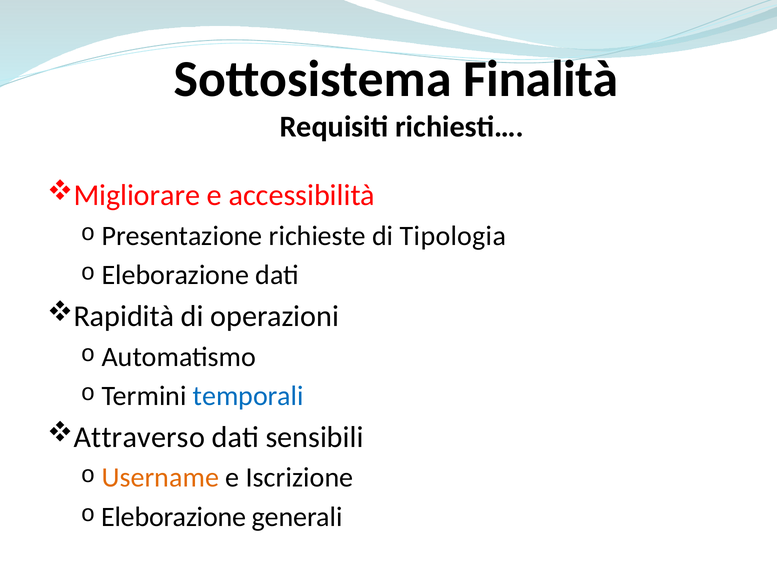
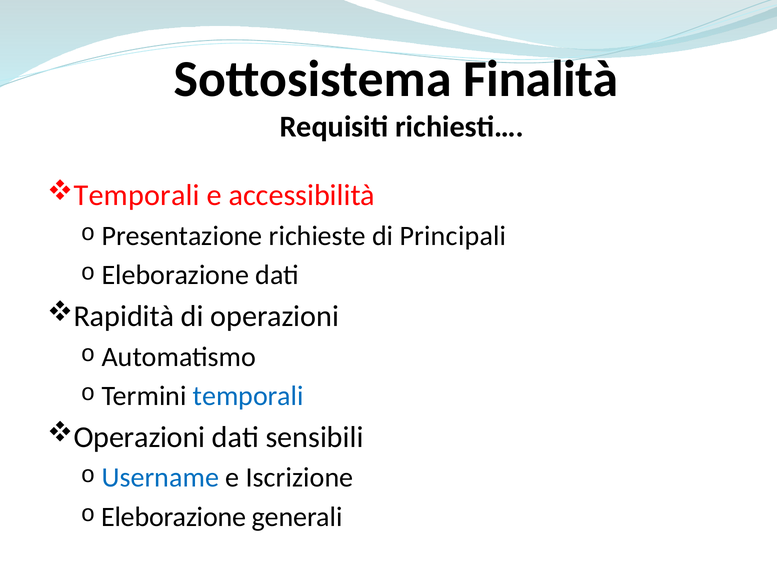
Migliorare: Migliorare -> Temporali (137, 195)
Tipologia: Tipologia -> Principali (453, 236)
Attraverso: Attraverso -> Operazioni (139, 437)
Username colour: orange -> blue (160, 477)
